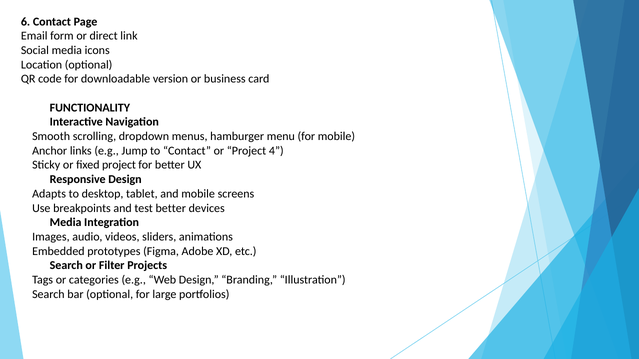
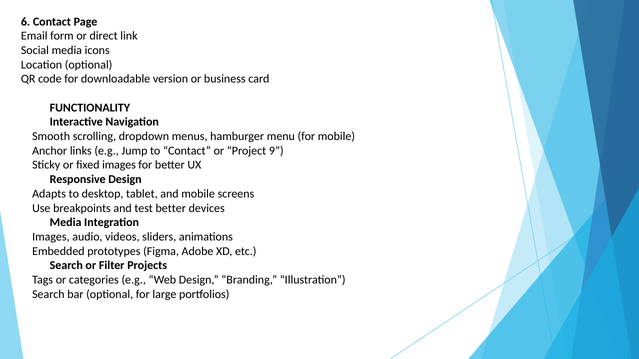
4: 4 -> 9 (276, 151)
fixed project: project -> images (119, 165)
